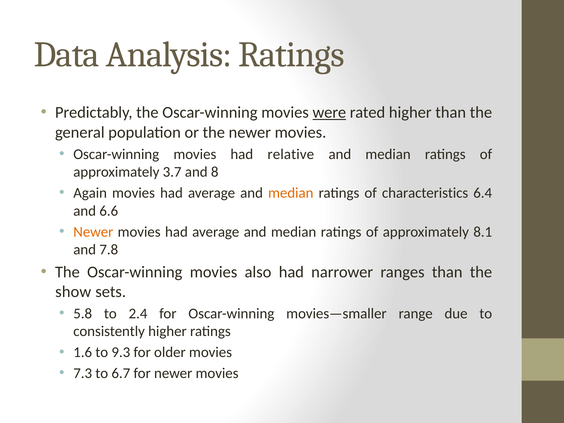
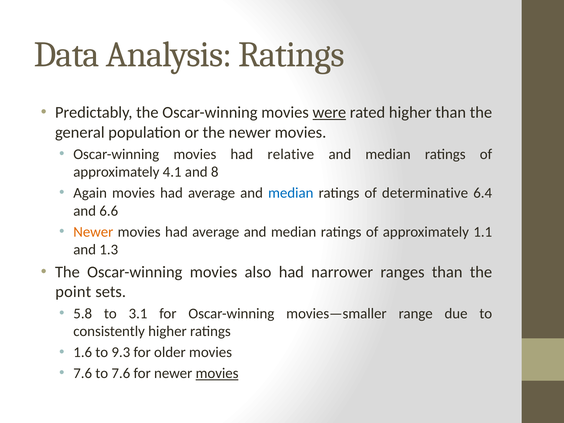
3.7: 3.7 -> 4.1 (172, 172)
median colour: orange -> blue (291, 193)
characteristics: characteristics -> determinative (425, 193)
8.1: 8.1 -> 1.1 (483, 232)
7.8: 7.8 -> 1.3 (109, 250)
show: show -> point (73, 292)
2.4: 2.4 -> 3.1 (138, 314)
7.3: 7.3 -> 7.6 (83, 373)
to 6.7: 6.7 -> 7.6 (121, 373)
movies underline: none -> present (217, 373)
